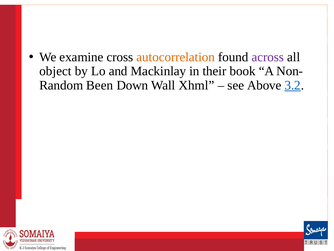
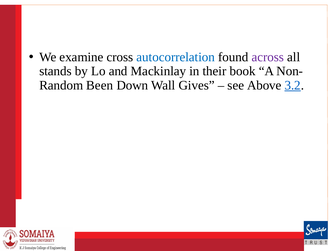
autocorrelation colour: orange -> blue (176, 57)
object: object -> stands (56, 71)
Xhml: Xhml -> Gives (197, 85)
